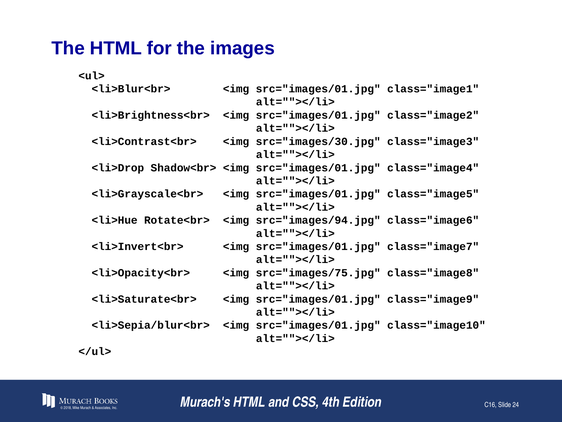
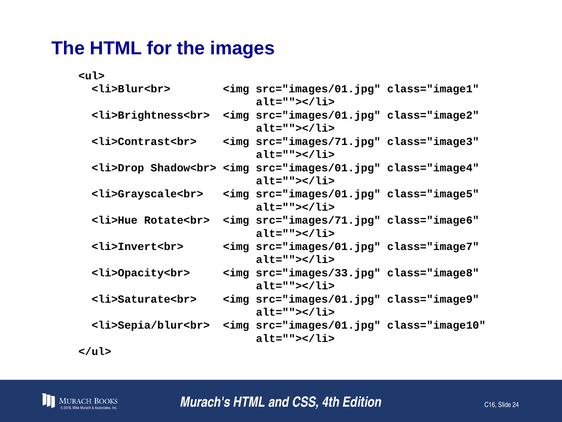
<li>Contrast<br> <img src="images/30.jpg: src="images/30.jpg -> src="images/71.jpg (318, 141)
Rotate<br> <img src="images/94.jpg: src="images/94.jpg -> src="images/71.jpg (318, 220)
src="images/75.jpg: src="images/75.jpg -> src="images/33.jpg (318, 273)
